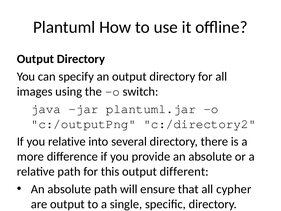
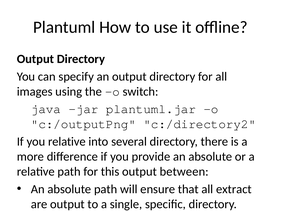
different: different -> between (184, 171)
cypher: cypher -> extract (234, 189)
